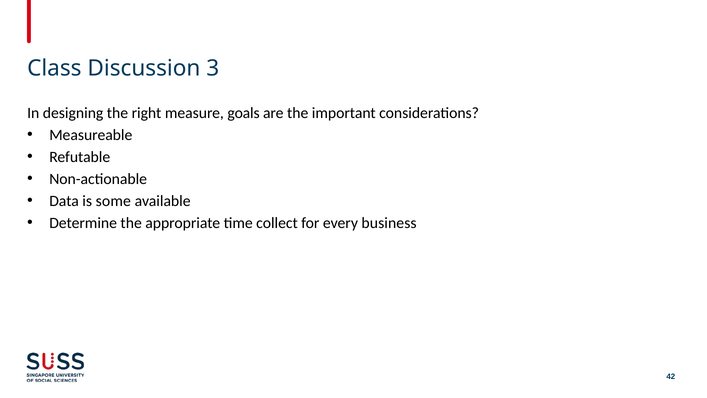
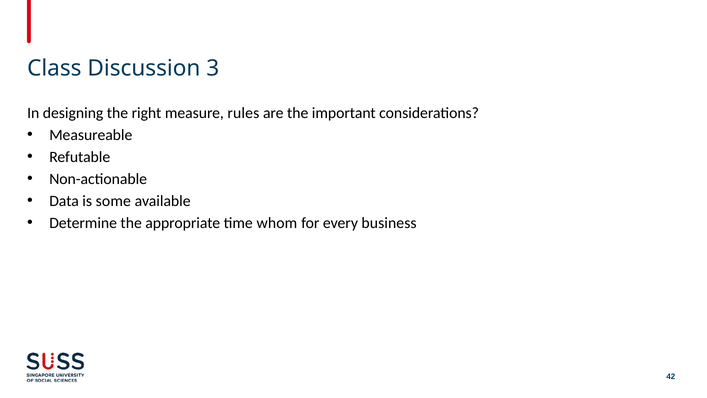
goals: goals -> rules (243, 113)
collect: collect -> whom (277, 223)
